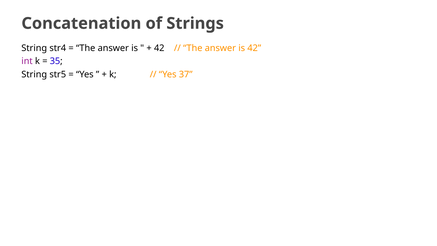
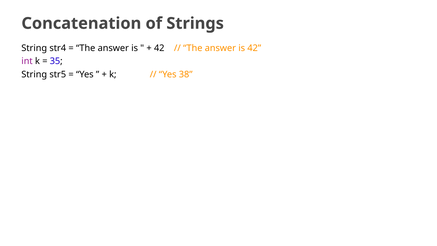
37: 37 -> 38 (186, 74)
